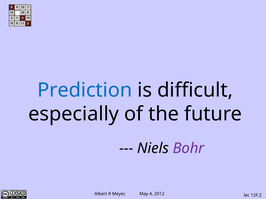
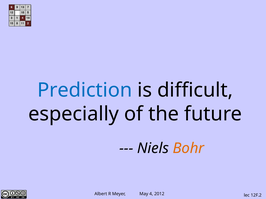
Bohr colour: purple -> orange (188, 149)
